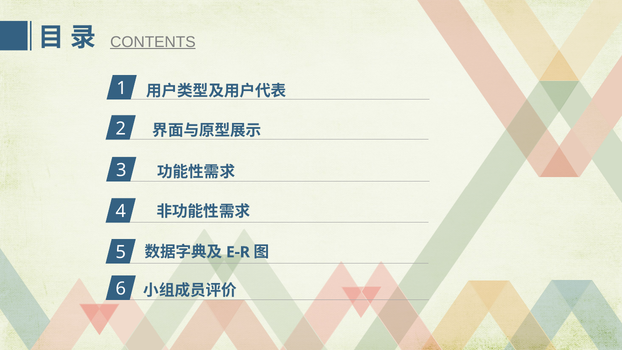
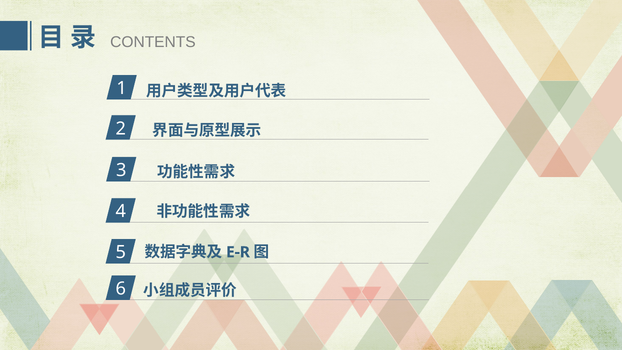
CONTENTS underline: present -> none (153, 42)
